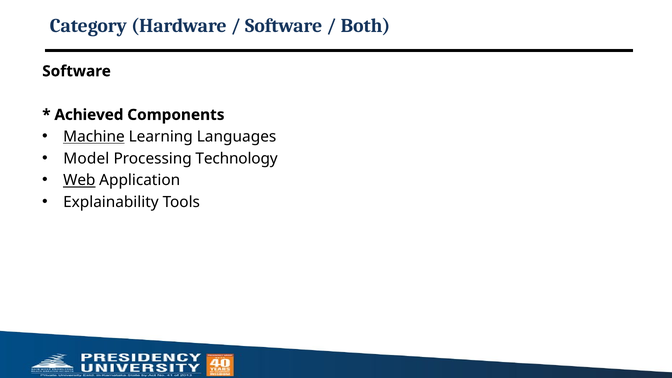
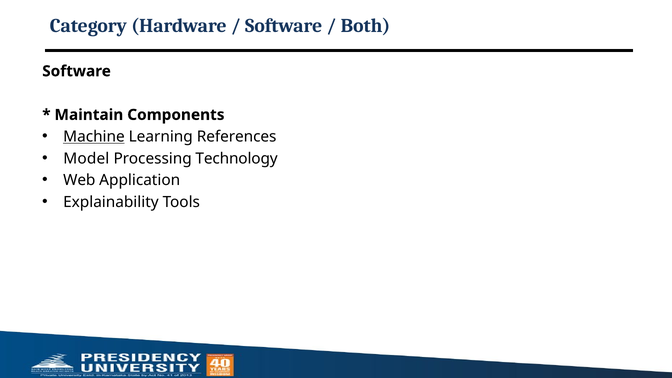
Achieved: Achieved -> Maintain (89, 115)
Languages: Languages -> References (237, 137)
Web underline: present -> none (79, 180)
